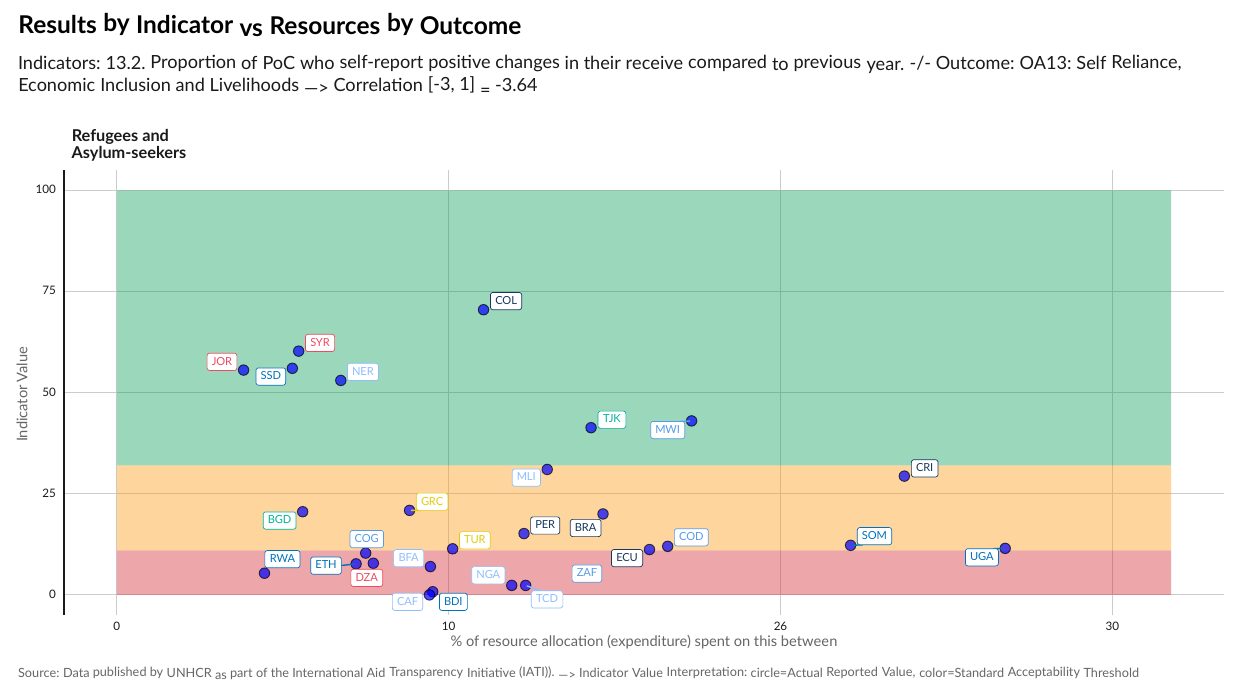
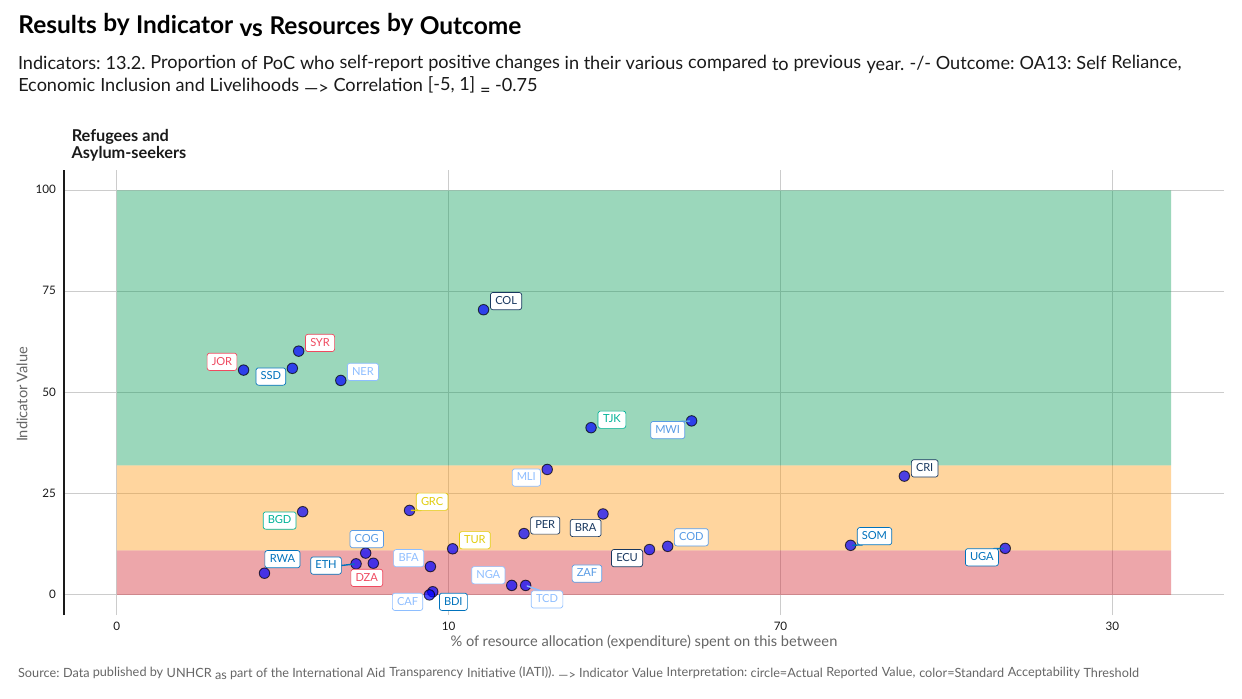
receive: receive -> various (654, 64)
-3: -3 -> -5 (441, 84)
-3.64: -3.64 -> -0.75 (516, 86)
26: 26 -> 70 (781, 627)
